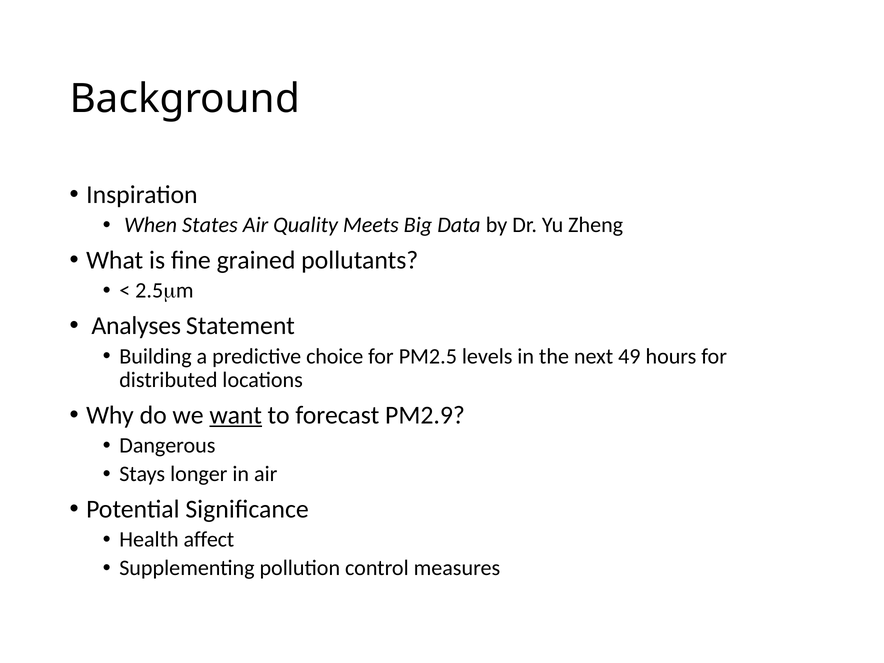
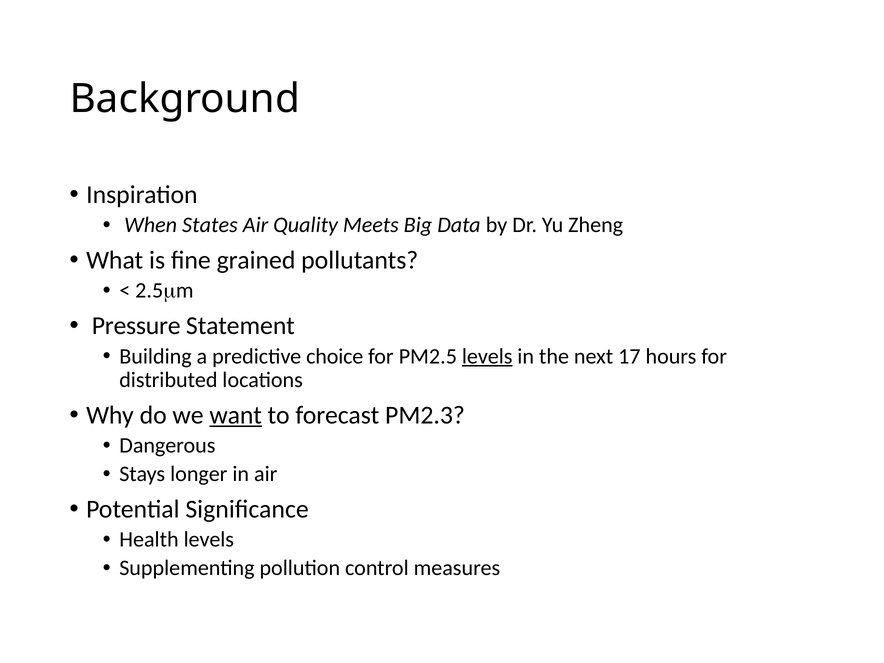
Analyses: Analyses -> Pressure (136, 326)
levels underline: none -> present (487, 356)
49: 49 -> 17 (629, 356)
PM2.9: PM2.9 -> PM2.3 (425, 415)
Health affect: affect -> levels (209, 540)
